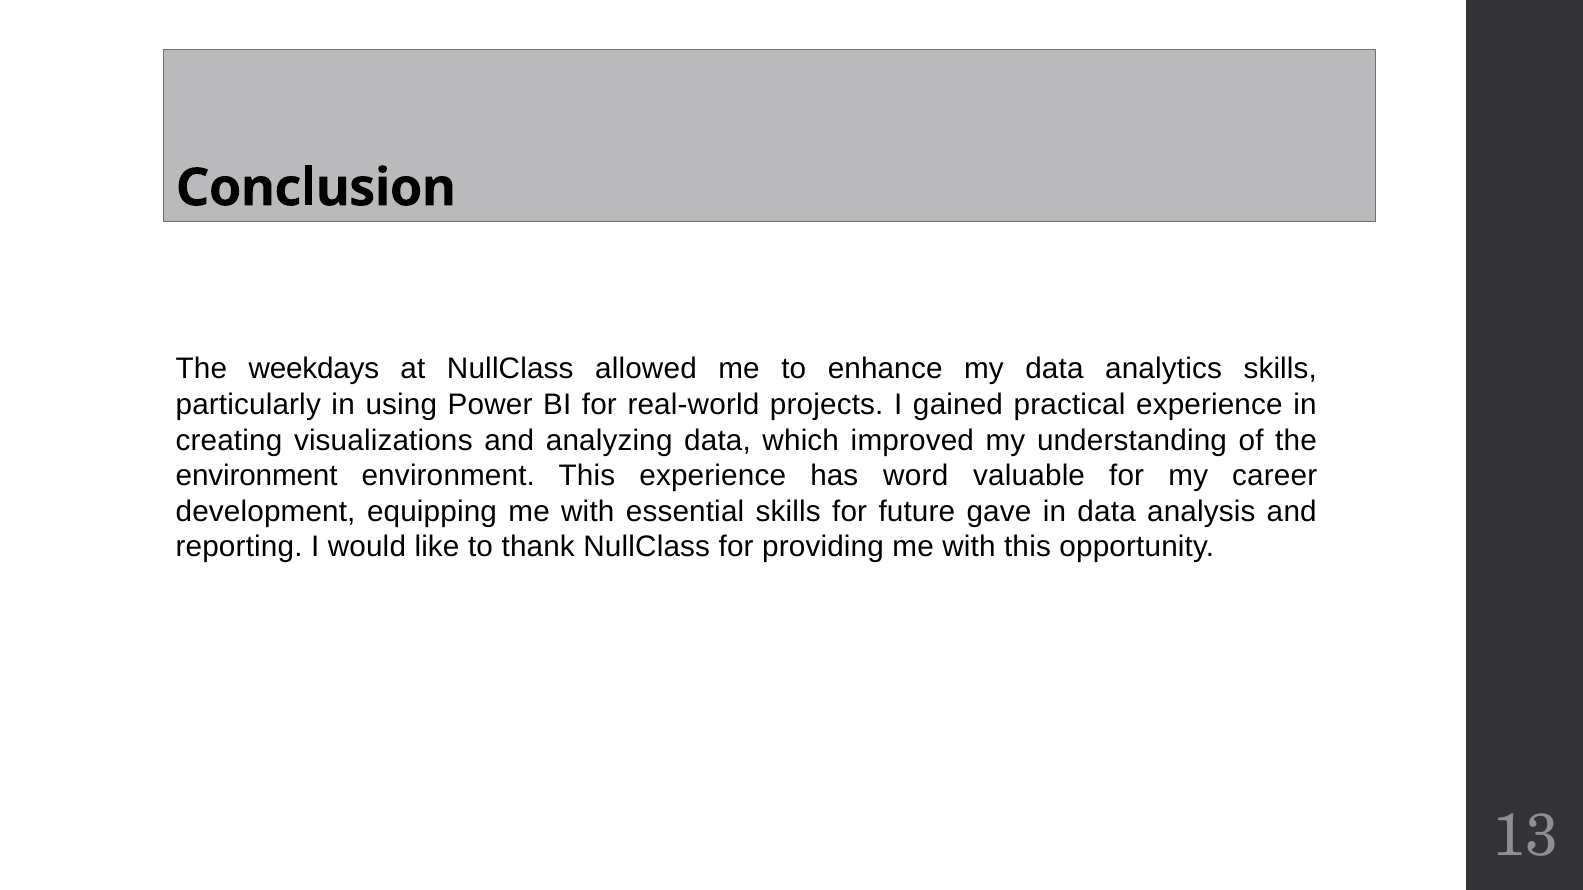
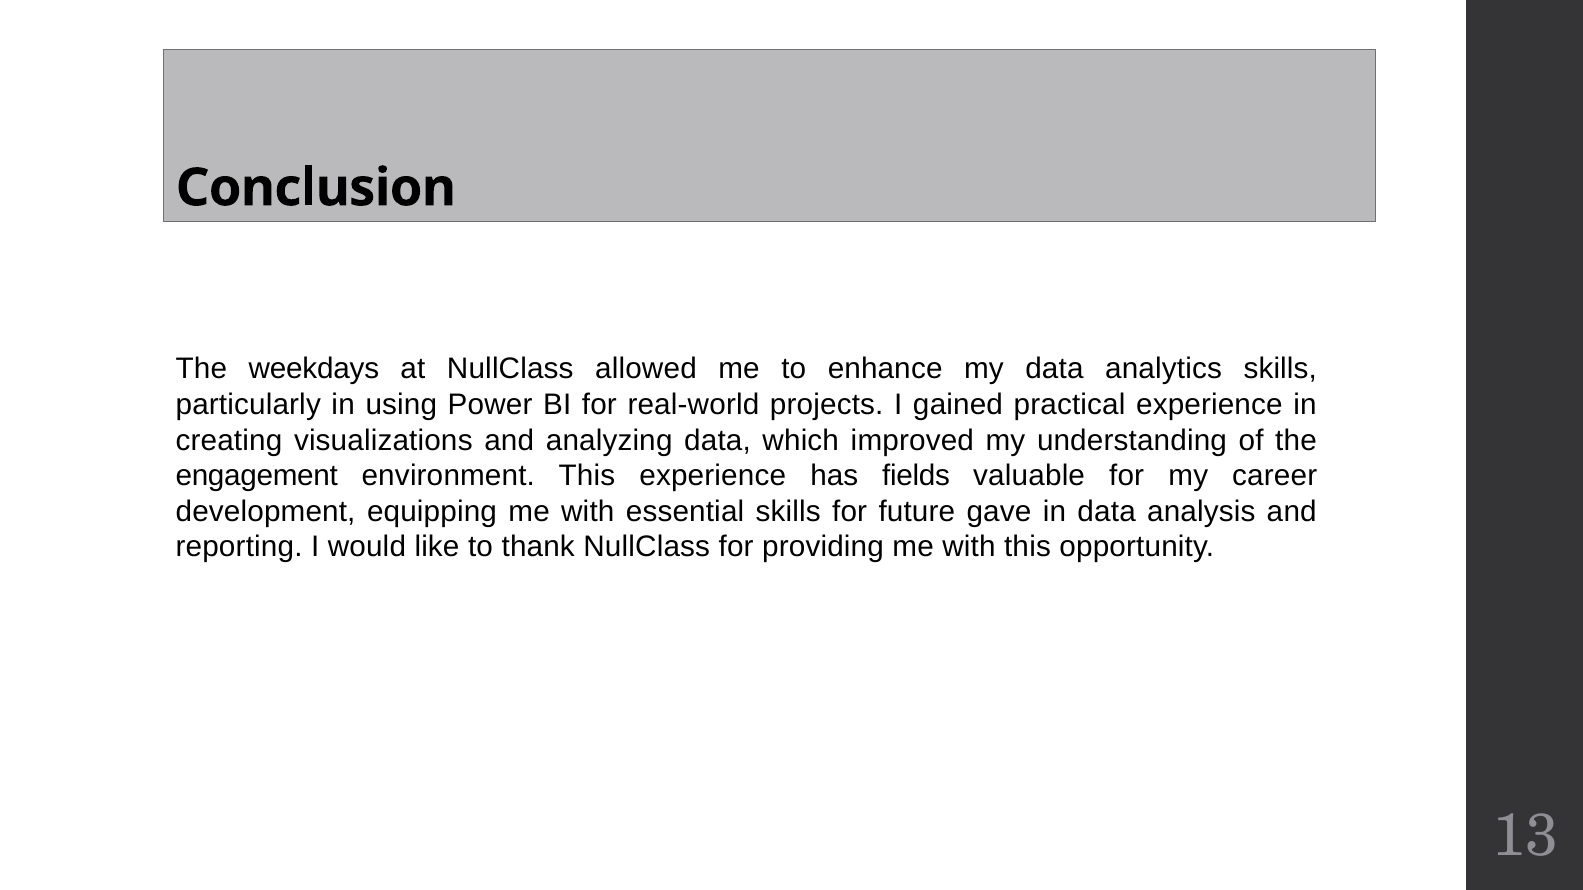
environment: environment -> engagement (257, 476)
word: word -> fields (916, 476)
